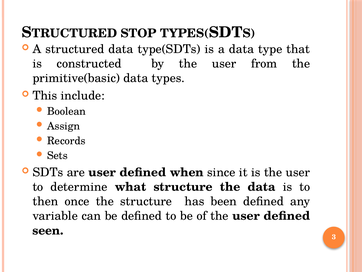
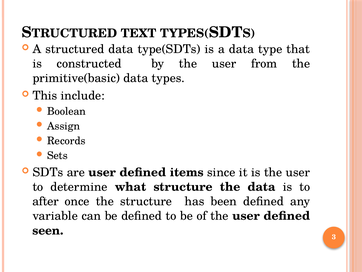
STOP: STOP -> TEXT (139, 33)
when: when -> items (187, 172)
then: then -> after (45, 201)
